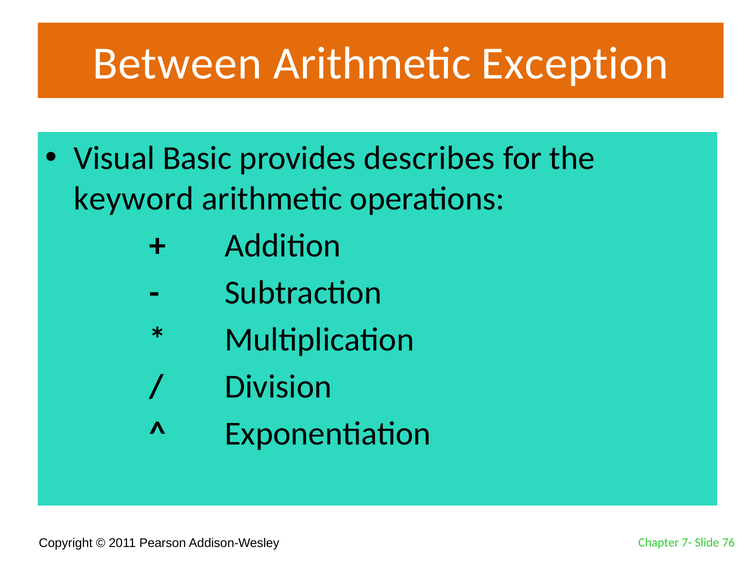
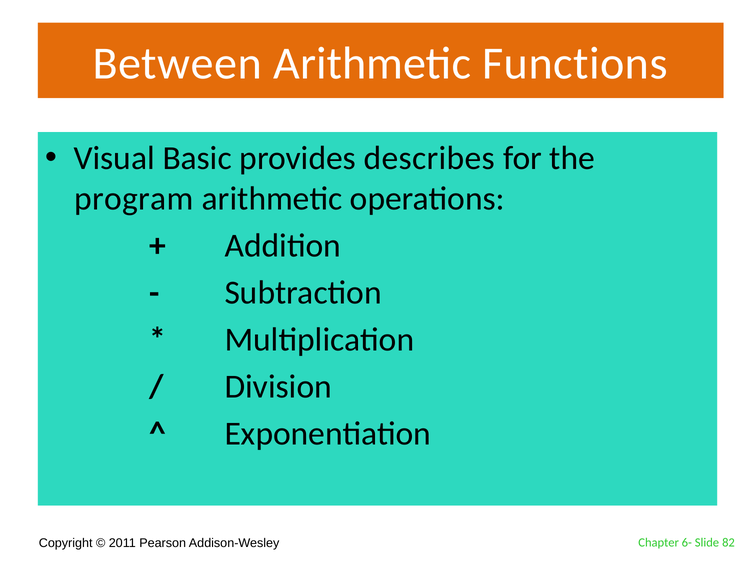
Exception: Exception -> Functions (575, 64)
keyword: keyword -> program (134, 199)
7-: 7- -> 6- (687, 543)
76: 76 -> 82 (729, 543)
